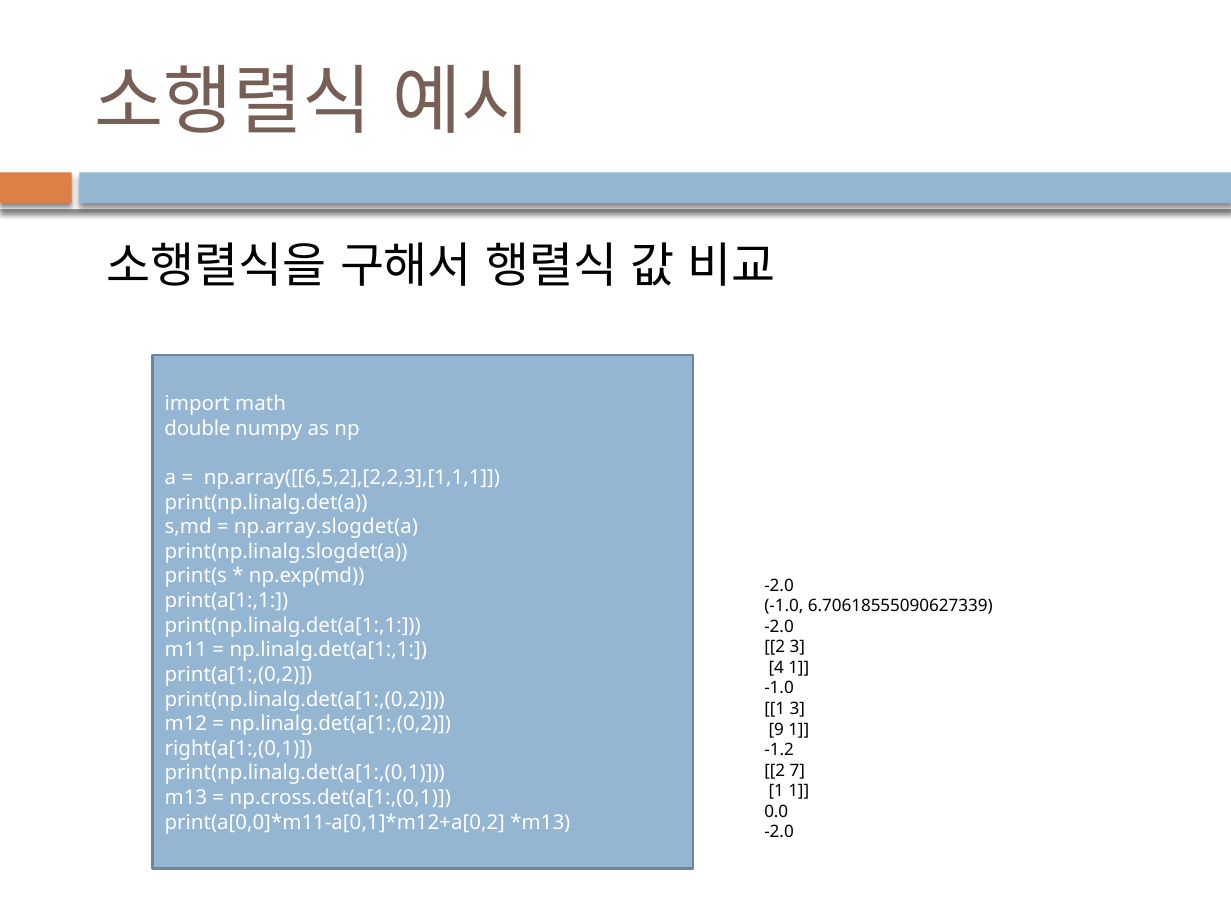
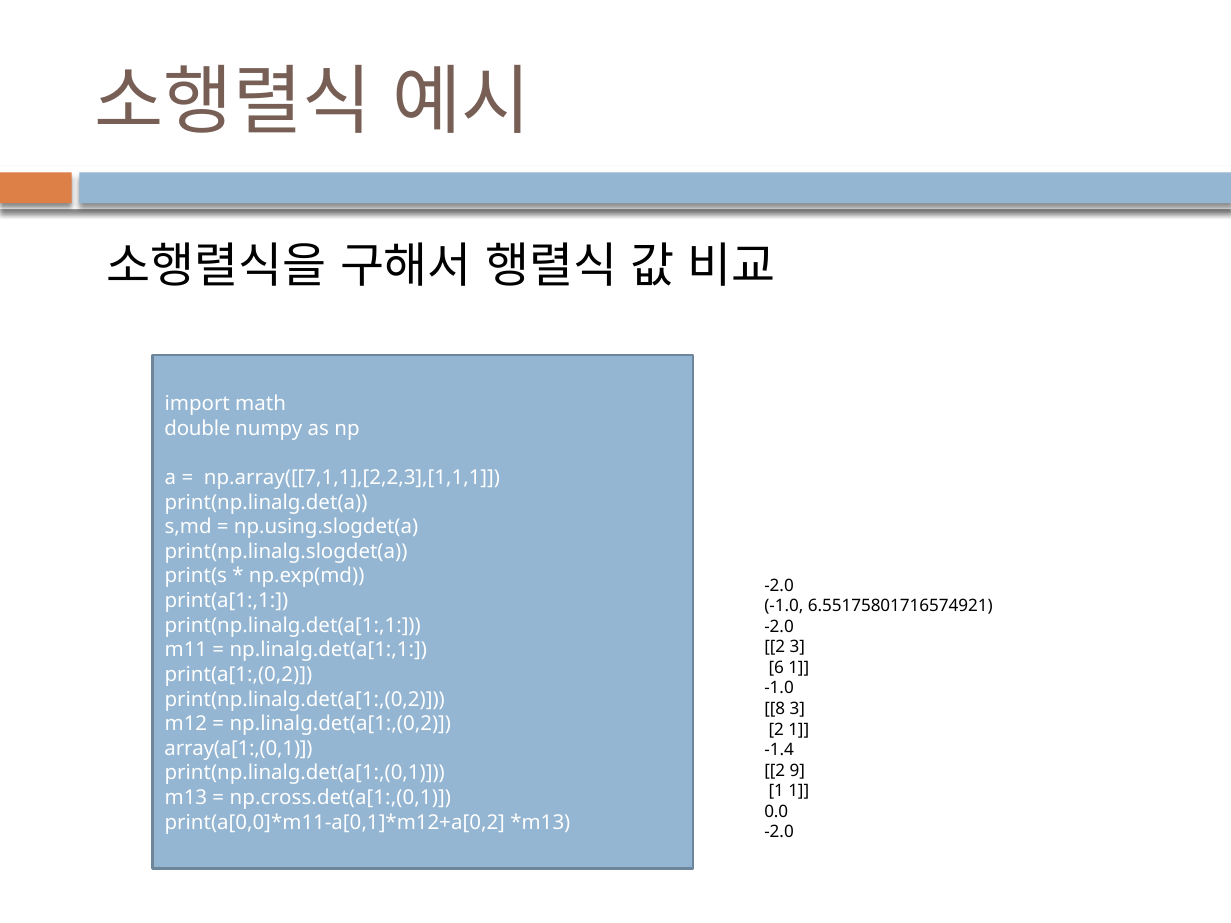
np.array([[6,5,2],[2,2,3],[1,1,1: np.array([[6,5,2],[2,2,3],[1,1,1 -> np.array([[7,1,1],[2,2,3],[1,1,1 (352, 478)
np.array.slogdet(a: np.array.slogdet(a -> np.using.slogdet(a (326, 527)
6.70618555090627339: 6.70618555090627339 -> 6.55175801716574921 (900, 606)
4: 4 -> 6 (776, 668)
1: 1 -> 8 (775, 709)
9: 9 -> 2 (776, 730)
right(a[1:,(0,1: right(a[1:,(0,1 -> array(a[1:,(0,1 (239, 749)
-1.2: -1.2 -> -1.4 (779, 750)
7: 7 -> 9 (797, 771)
